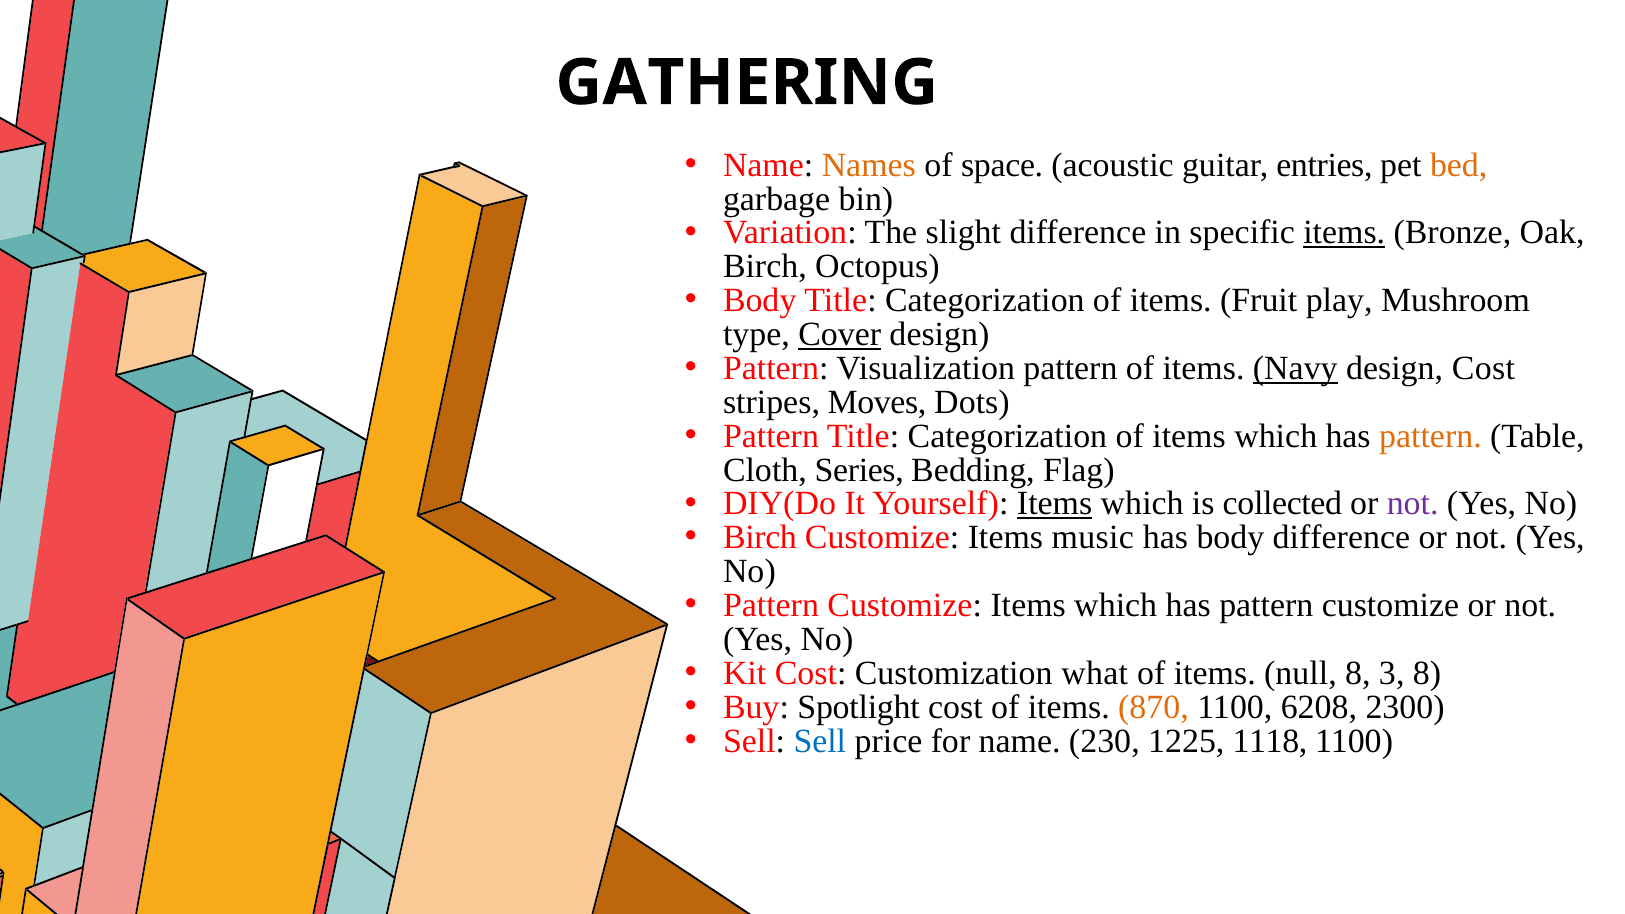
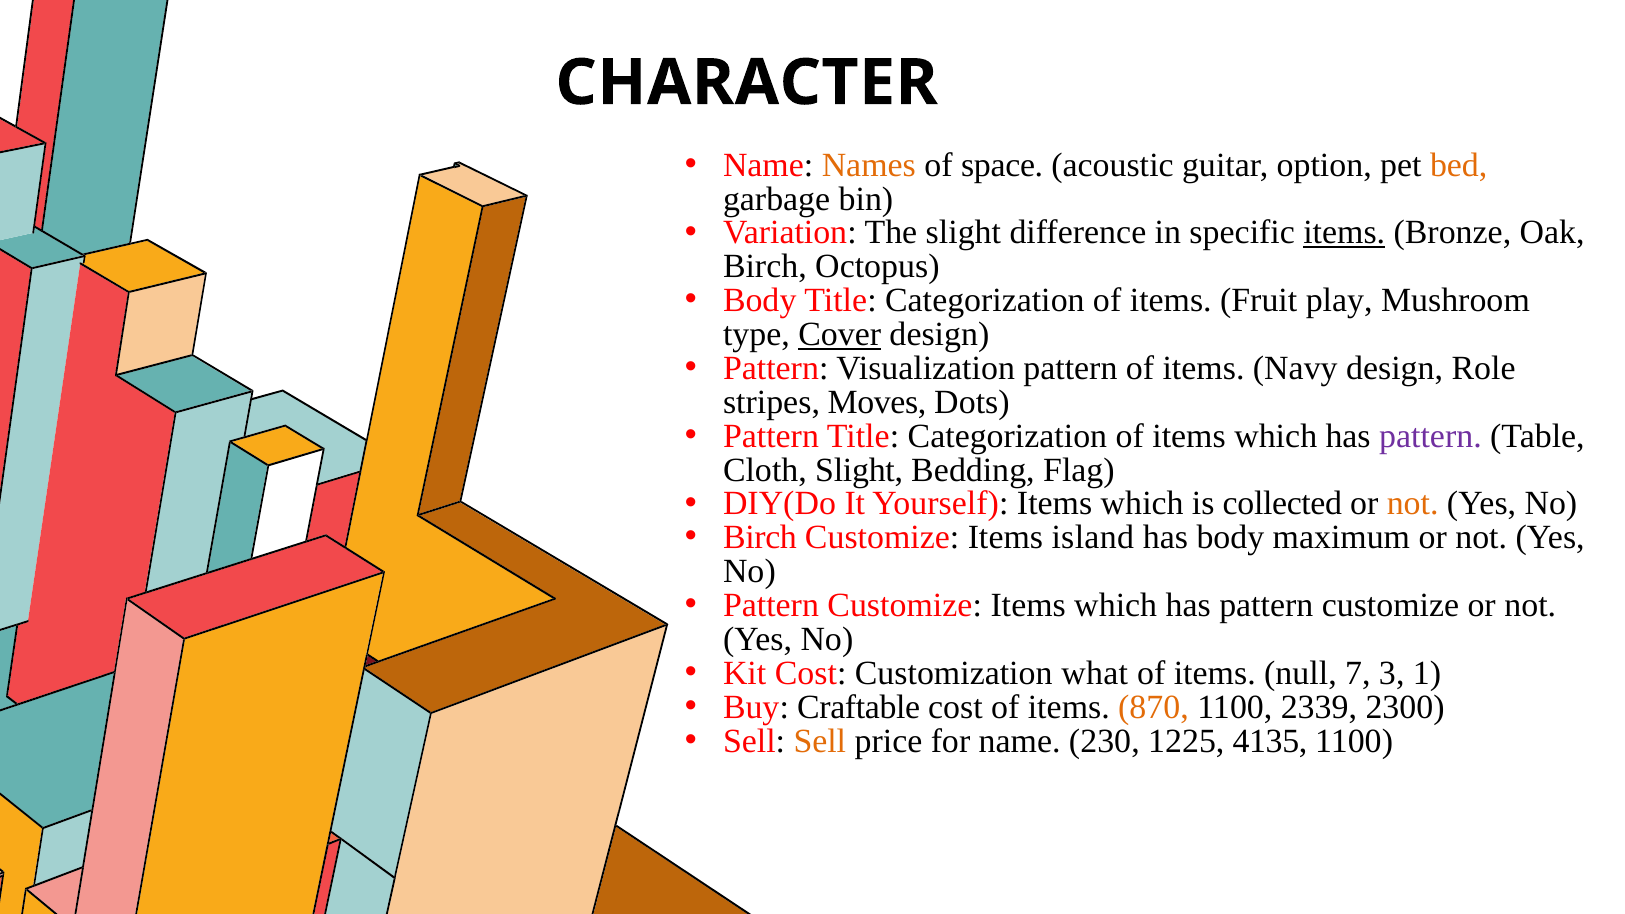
GATHERING: GATHERING -> CHARACTER (747, 83)
entries: entries -> option (1324, 165)
Navy underline: present -> none (1295, 368)
design Cost: Cost -> Role (1484, 368)
pattern colour: orange -> purple (1430, 436)
Cloth Series: Series -> Slight (859, 470)
Items underline: present -> none (1055, 504)
not colour: purple -> orange (1413, 504)
music: music -> island (1093, 538)
body difference: difference -> maximum (1341, 538)
null 8: 8 -> 7 (1358, 673)
3 8: 8 -> 1 (1427, 673)
Spotlight: Spotlight -> Craftable (859, 707)
6208: 6208 -> 2339 (1319, 707)
Sell colour: blue -> orange (820, 741)
1118: 1118 -> 4135 (1270, 741)
